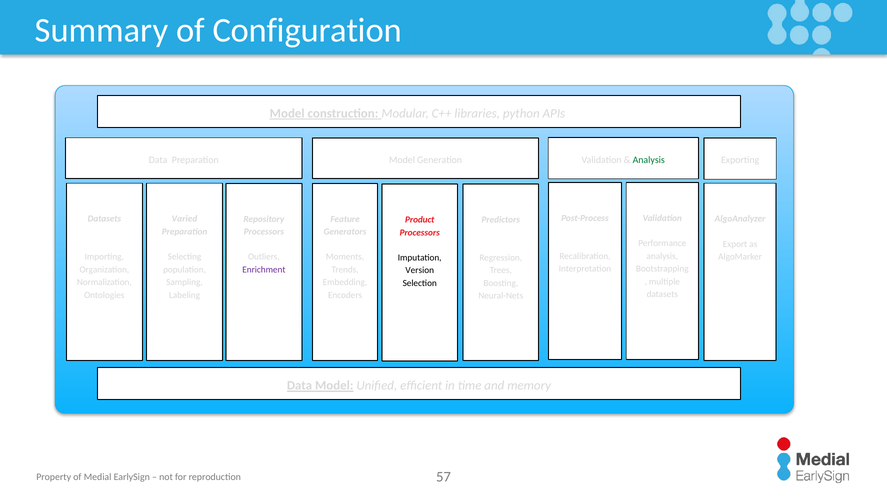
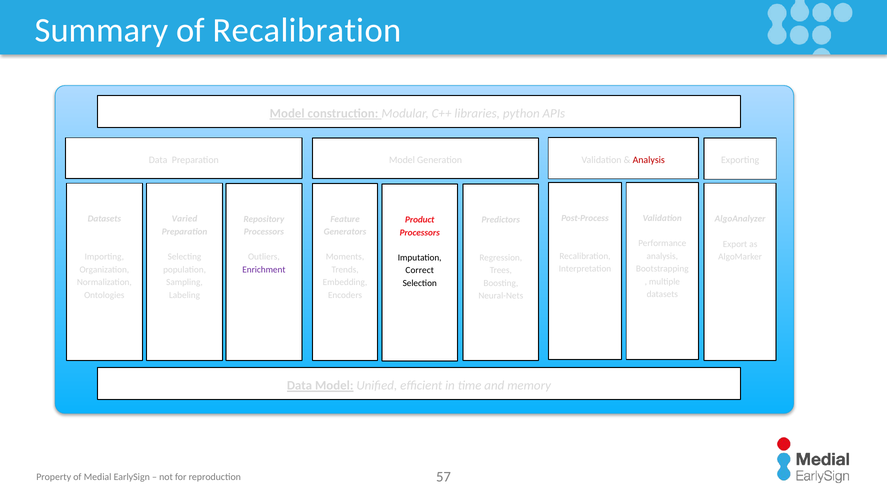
of Configuration: Configuration -> Recalibration (307, 31)
Analysis colour: green -> red (649, 160)
Version: Version -> Correct (420, 270)
